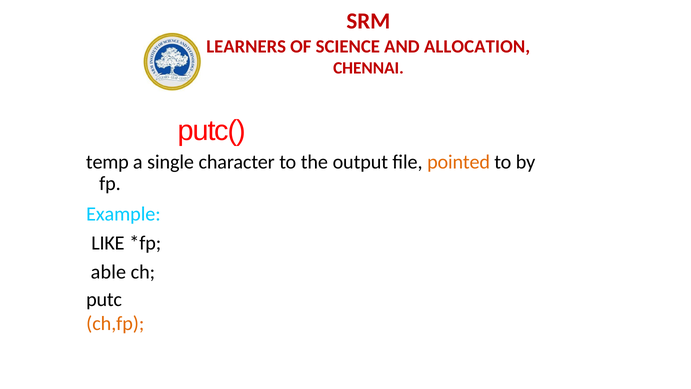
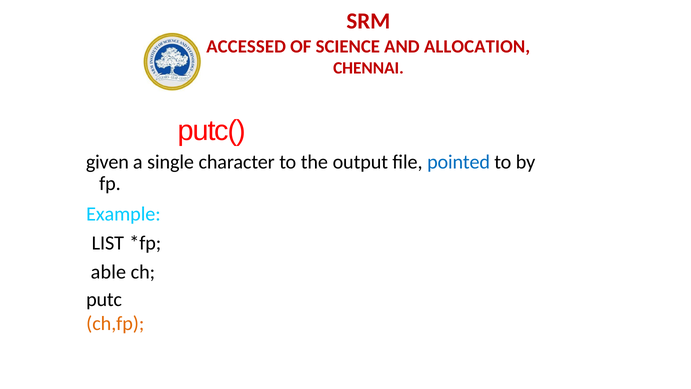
LEARNERS: LEARNERS -> ACCESSED (246, 46)
temp: temp -> given (107, 162)
pointed colour: orange -> blue (459, 162)
LIKE: LIKE -> LIST (108, 243)
